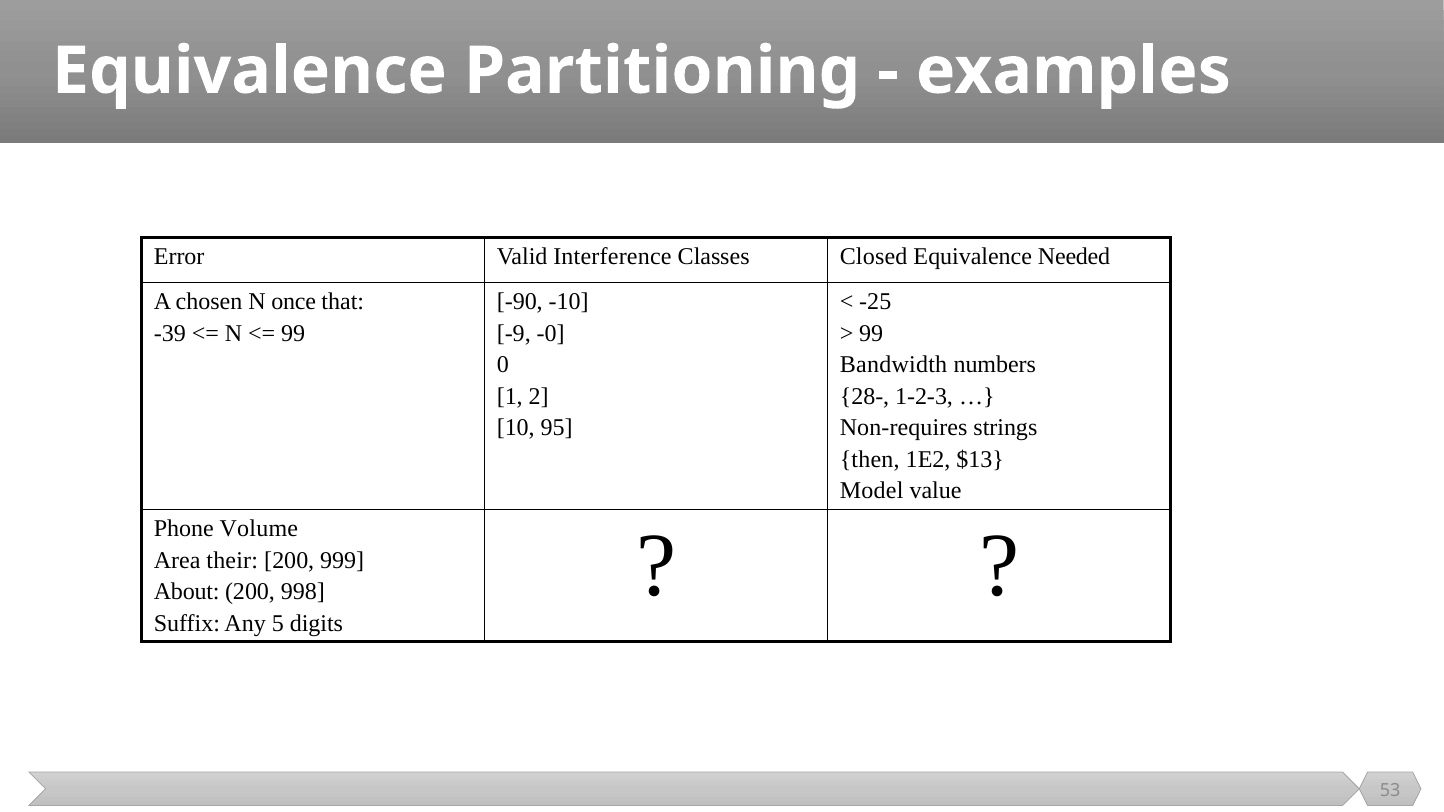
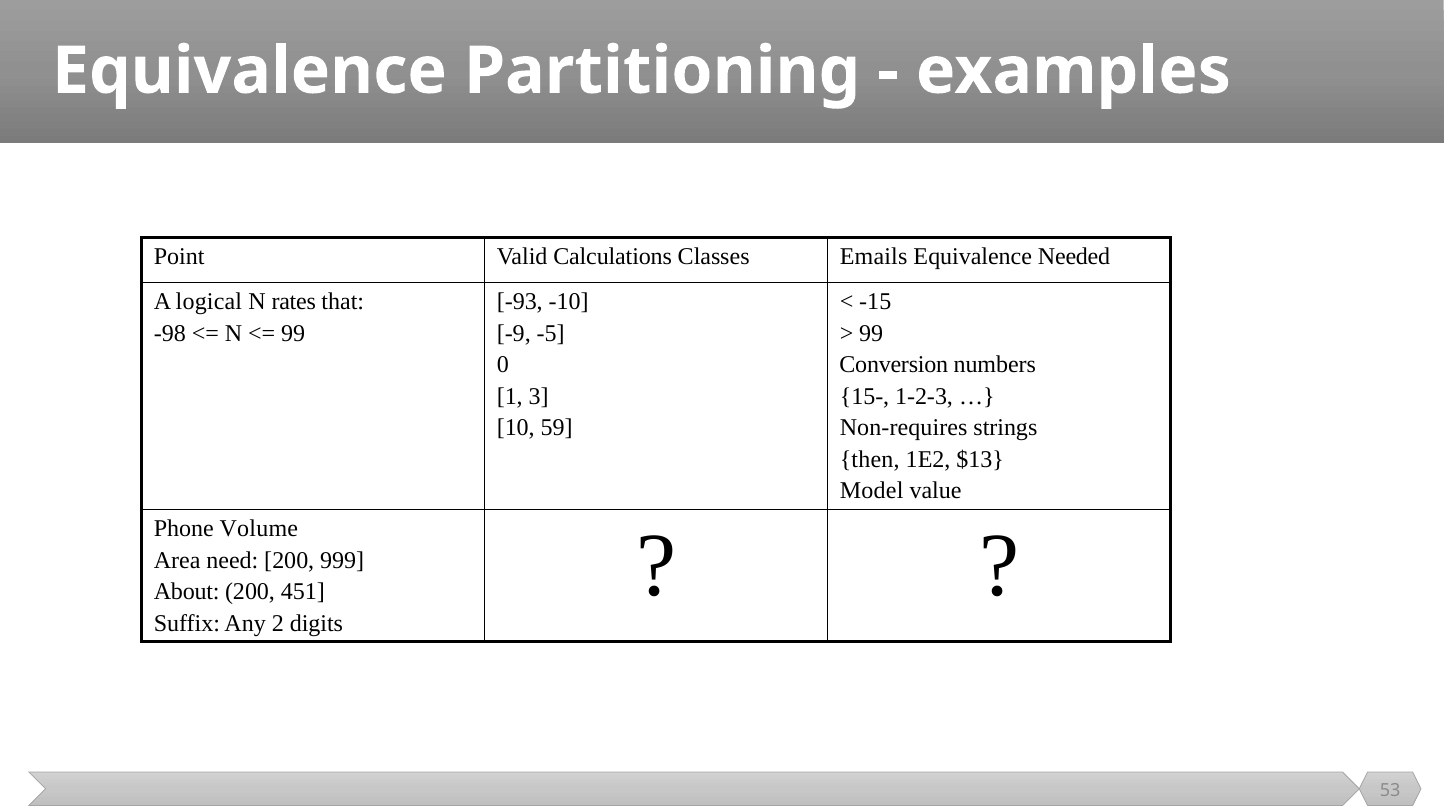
Error: Error -> Point (179, 257)
Interference: Interference -> Calculations (613, 257)
Closed: Closed -> Emails (874, 257)
chosen: chosen -> logical (209, 302)
once: once -> rates (294, 302)
-90: -90 -> -93 (520, 302)
-25: -25 -> -15 (875, 302)
-39: -39 -> -98 (170, 333)
-0: -0 -> -5 (551, 333)
Bandwidth: Bandwidth -> Conversion (894, 365)
2: 2 -> 3 (539, 397)
28-: 28- -> 15- (865, 397)
95: 95 -> 59 (557, 428)
their: their -> need (232, 560)
998: 998 -> 451 (303, 592)
5: 5 -> 2 (278, 623)
